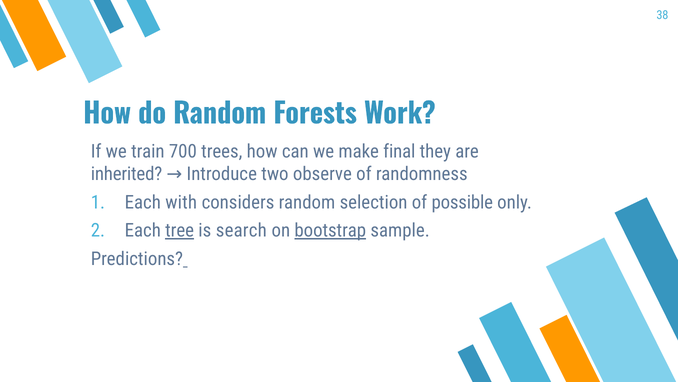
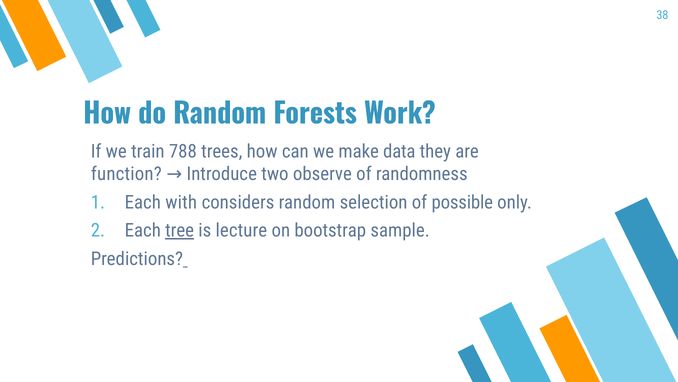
700: 700 -> 788 (183, 151)
final: final -> data (399, 151)
inherited: inherited -> function (126, 174)
search: search -> lecture (241, 230)
bootstrap underline: present -> none (330, 230)
